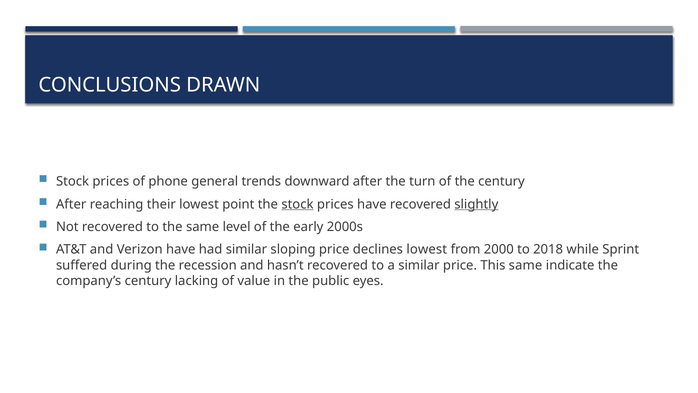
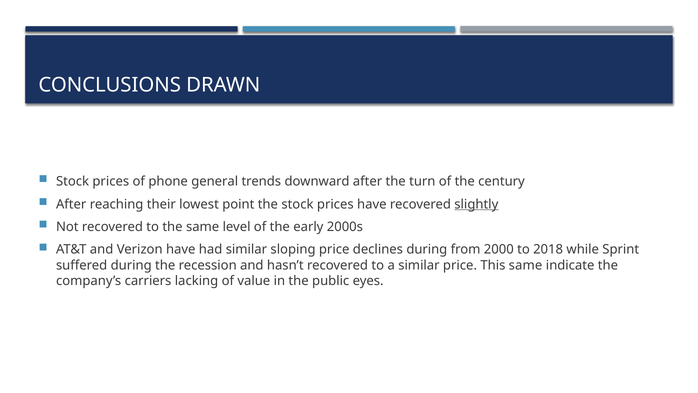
stock underline: present -> none (297, 204)
declines lowest: lowest -> during (427, 249)
company’s century: century -> carriers (148, 281)
